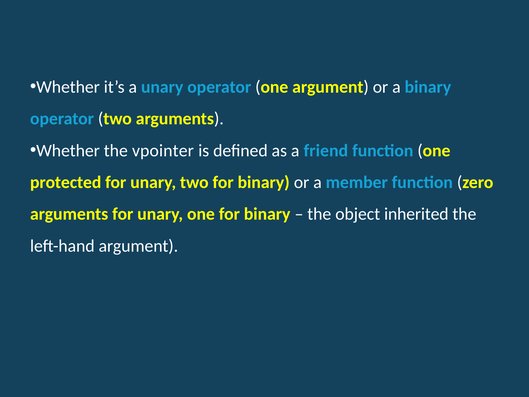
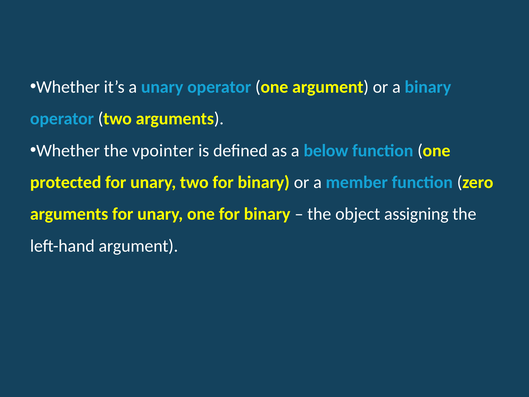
friend: friend -> below (326, 151)
inherited: inherited -> assigning (416, 214)
